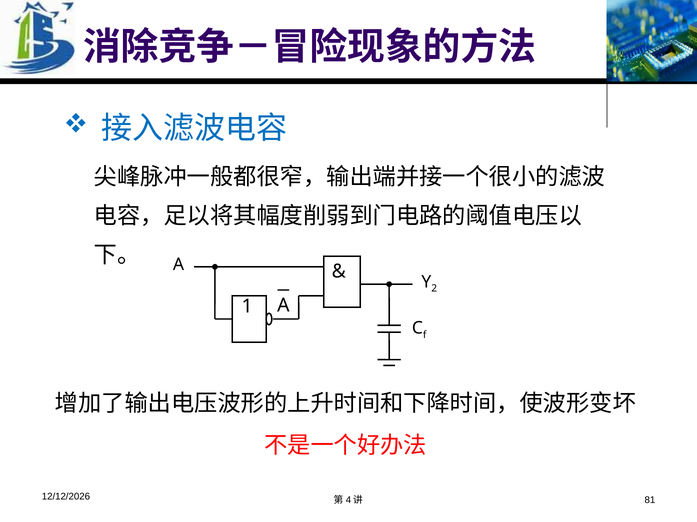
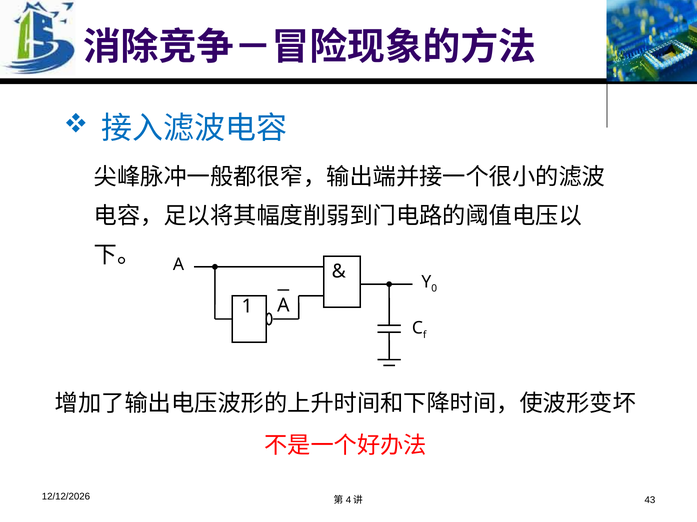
2: 2 -> 0 (434, 289)
81: 81 -> 43 (650, 501)
